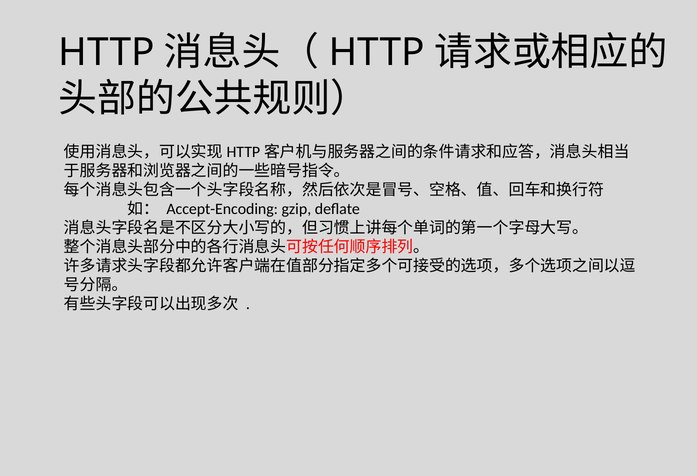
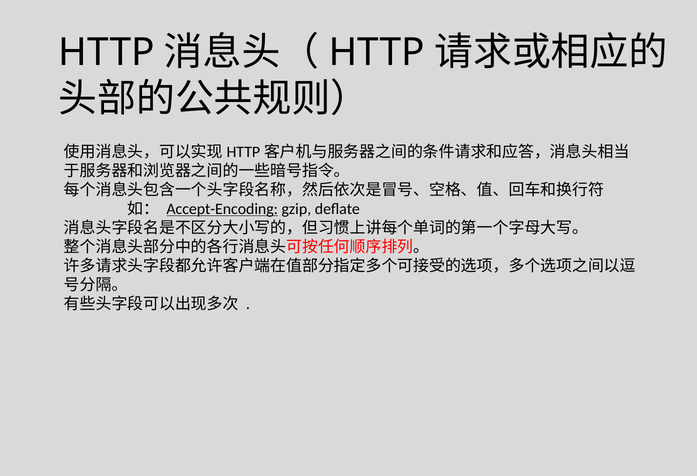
Accept-Encoding underline: none -> present (222, 209)
